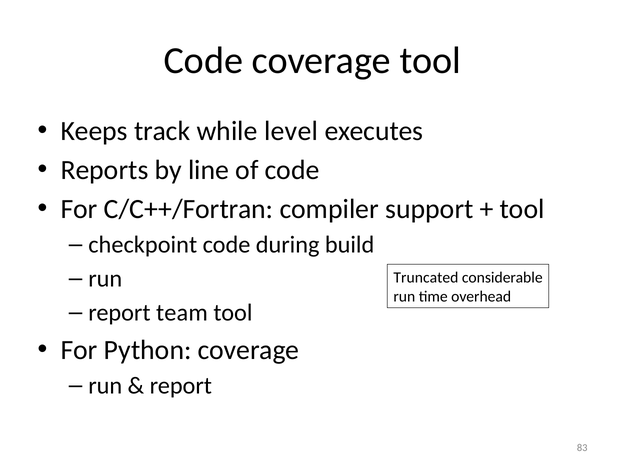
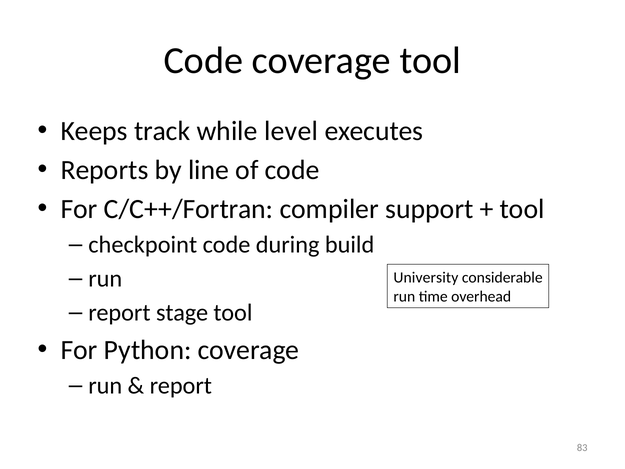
Truncated: Truncated -> University (426, 278)
team: team -> stage (182, 313)
